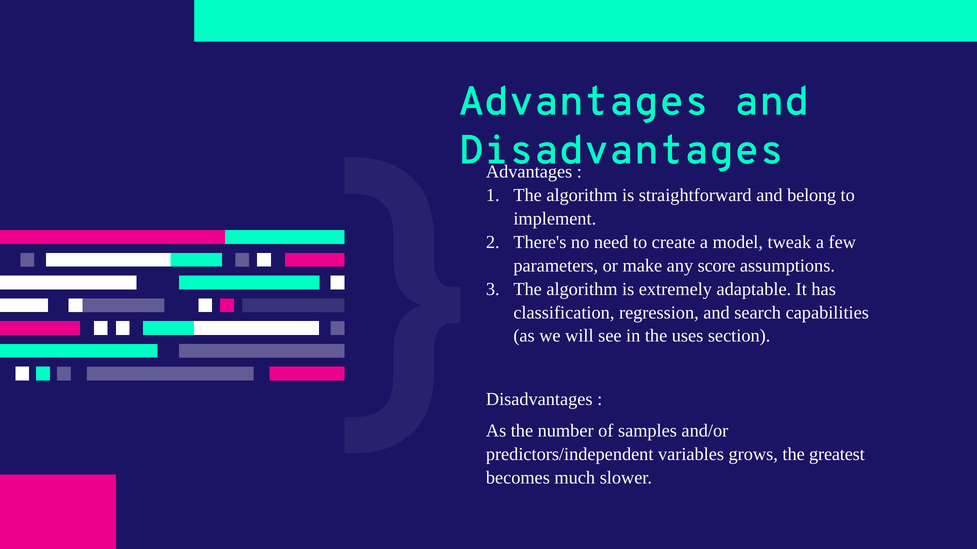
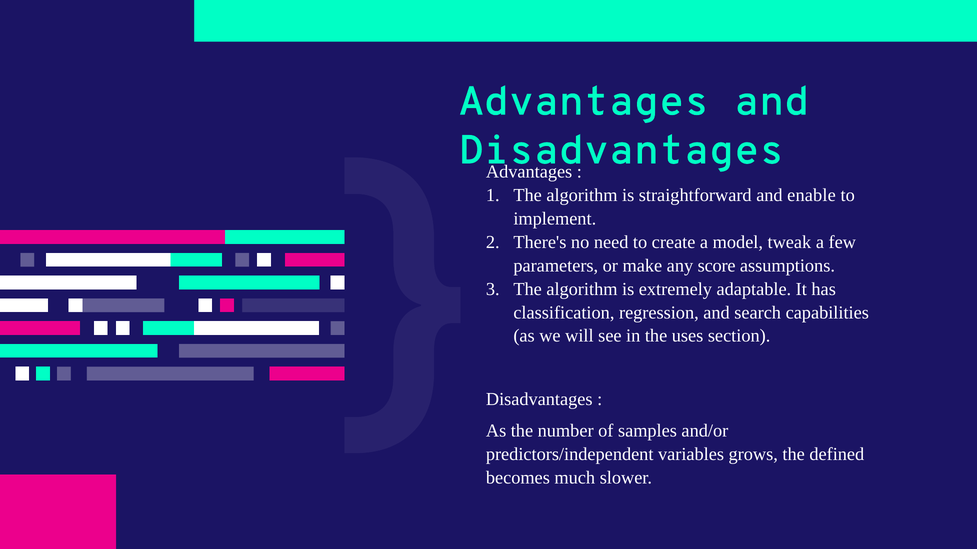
belong: belong -> enable (812, 195)
greatest: greatest -> defined (837, 455)
